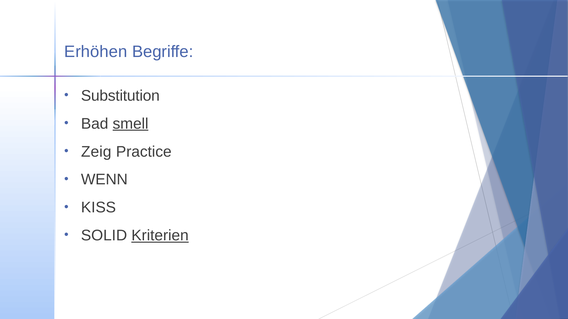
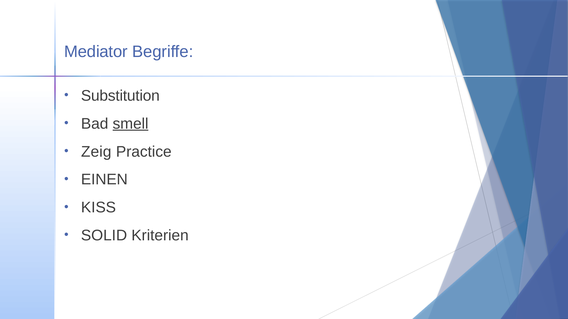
Erhöhen: Erhöhen -> Mediator (96, 52)
WENN: WENN -> EINEN (104, 180)
Kriterien underline: present -> none (160, 236)
